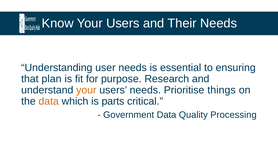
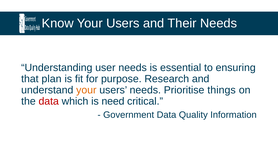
data colour: orange -> red (49, 102)
parts: parts -> need (113, 102)
Processing: Processing -> Information (233, 115)
